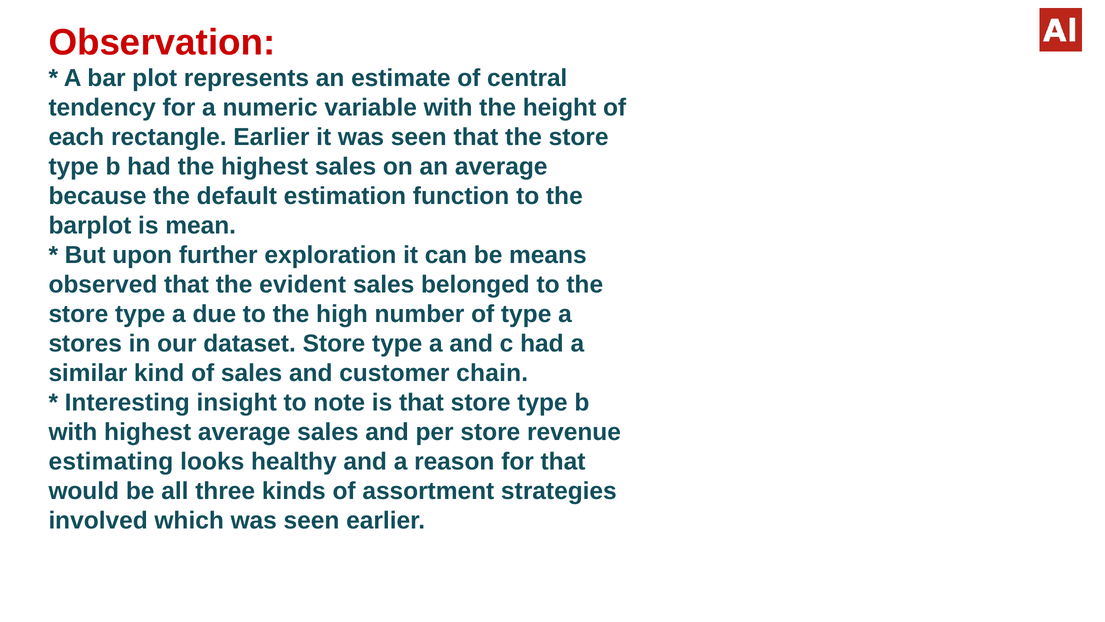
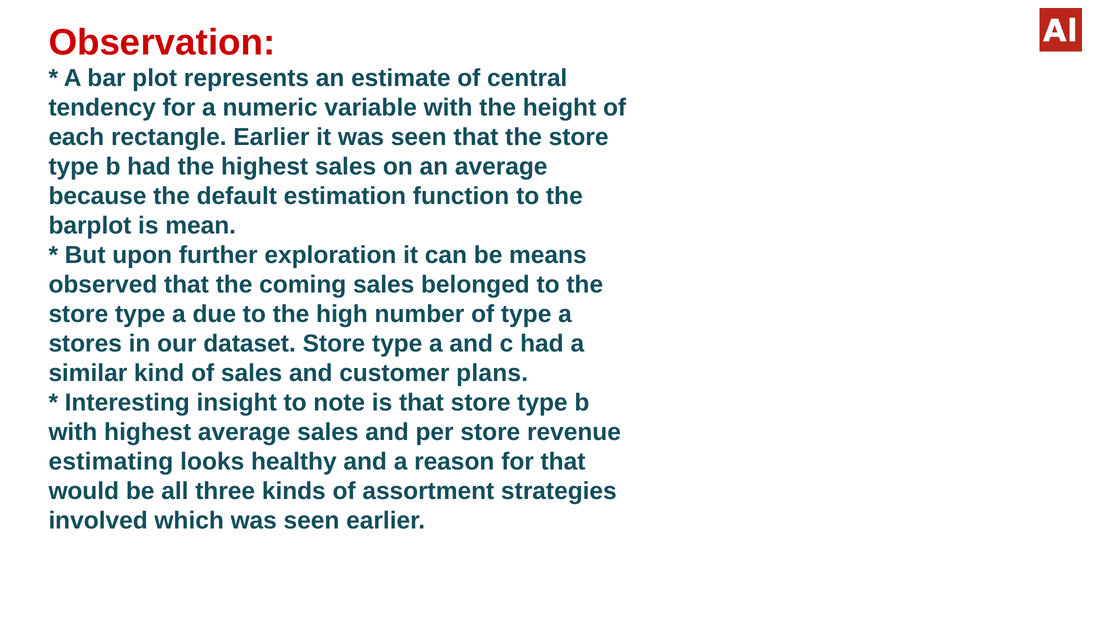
evident: evident -> coming (303, 284)
chain: chain -> plans (492, 373)
